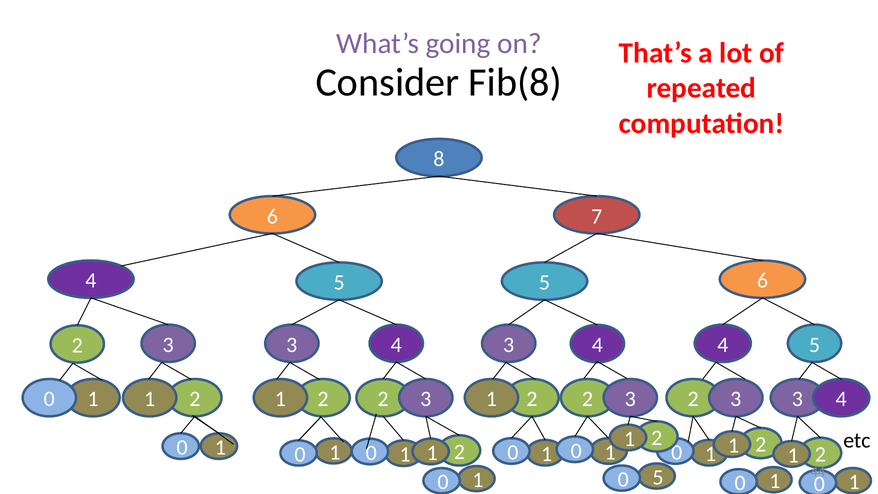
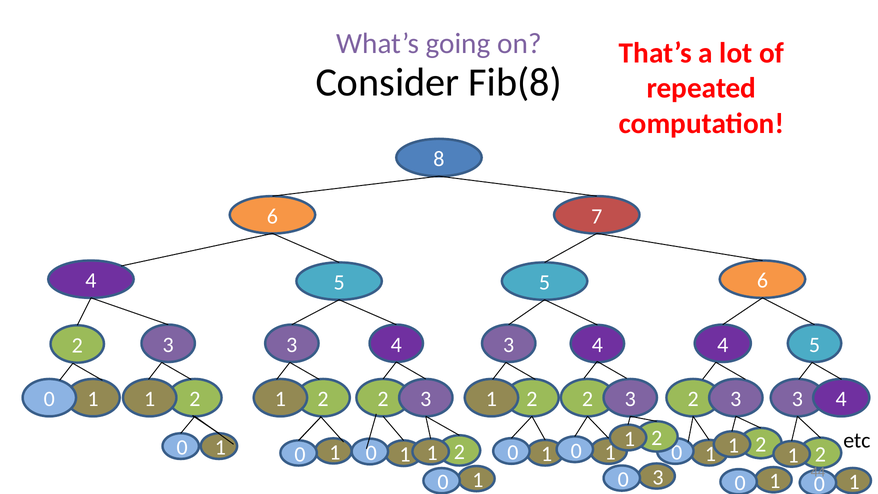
5: 5 -> 3 (658, 477)
